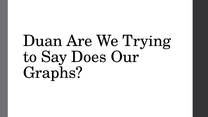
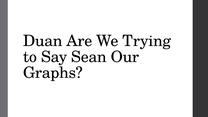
Does: Does -> Sean (89, 57)
